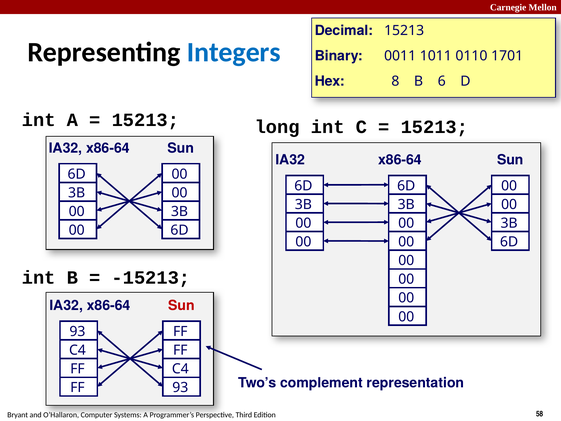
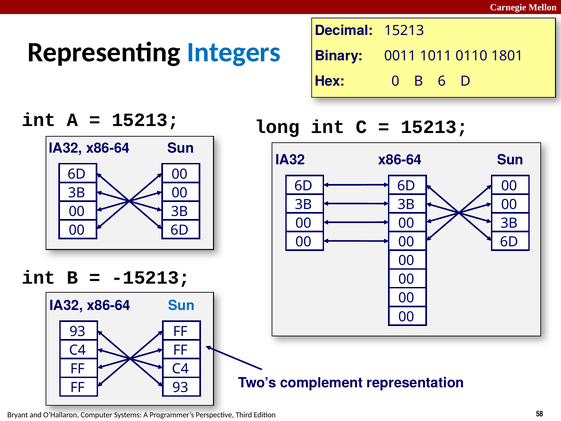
1701: 1701 -> 1801 (507, 56)
8: 8 -> 0 (395, 81)
Sun colour: red -> blue (182, 305)
